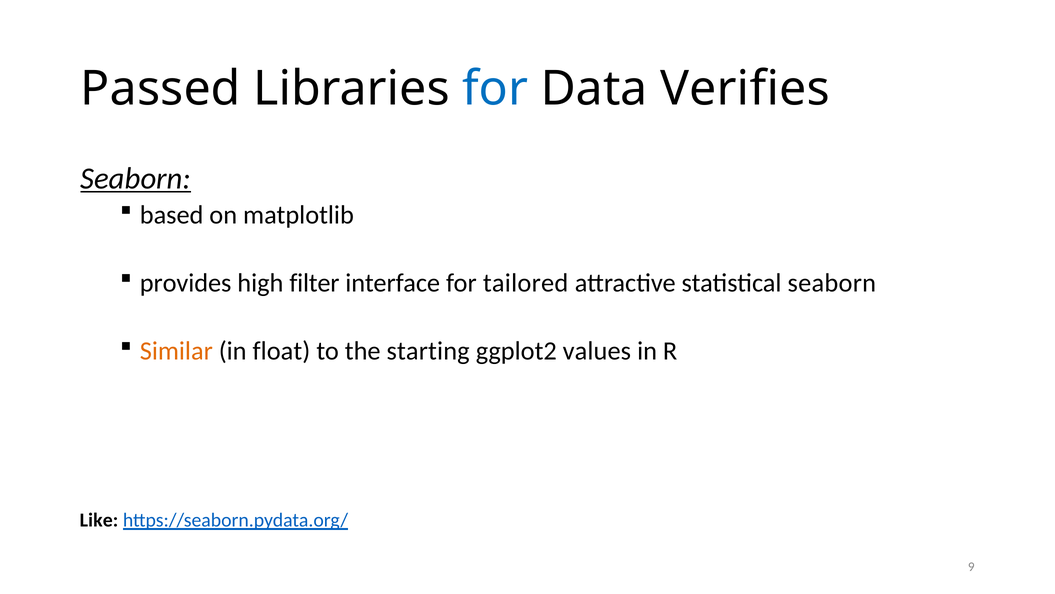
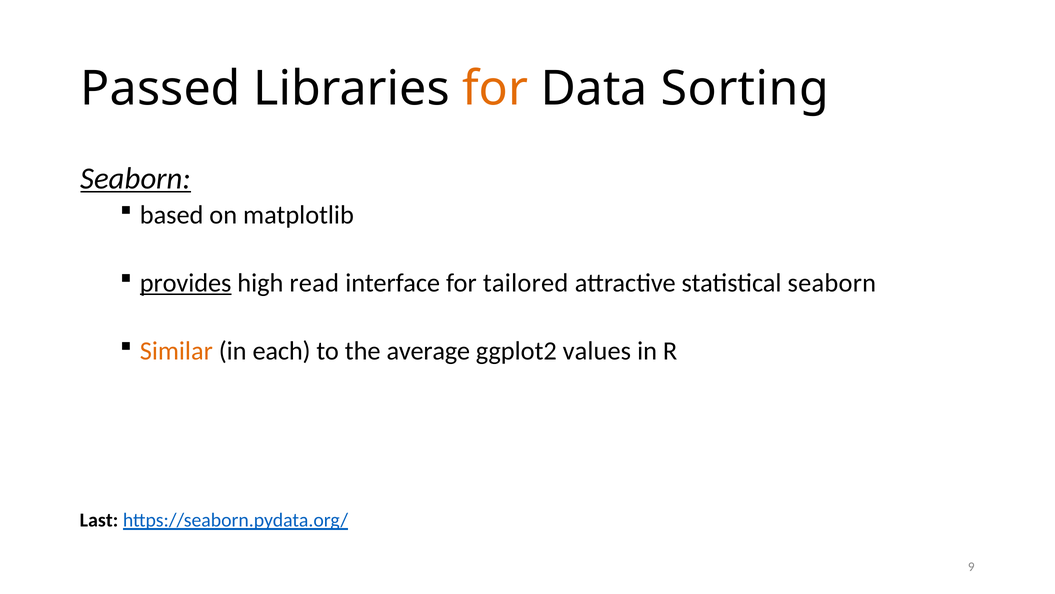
for colour: blue -> orange (495, 89)
Verifies: Verifies -> Sorting (745, 89)
provides underline: none -> present (186, 283)
filter: filter -> read (314, 283)
float: float -> each (282, 351)
starting: starting -> average (428, 351)
Like: Like -> Last (99, 520)
